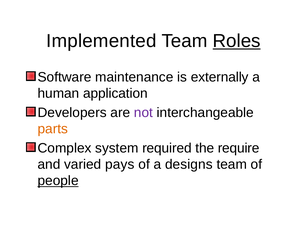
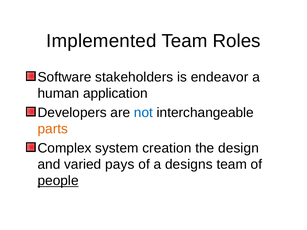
Roles underline: present -> none (237, 41)
maintenance: maintenance -> stakeholders (134, 77)
externally: externally -> endeavor (220, 77)
not colour: purple -> blue (143, 113)
required: required -> creation (167, 148)
require: require -> design (239, 148)
